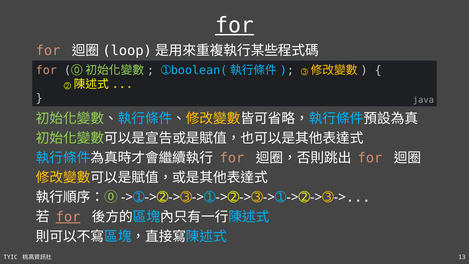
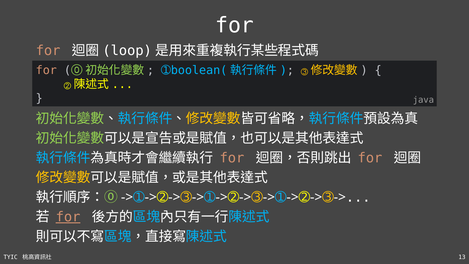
for underline: present -> none (234, 25)
